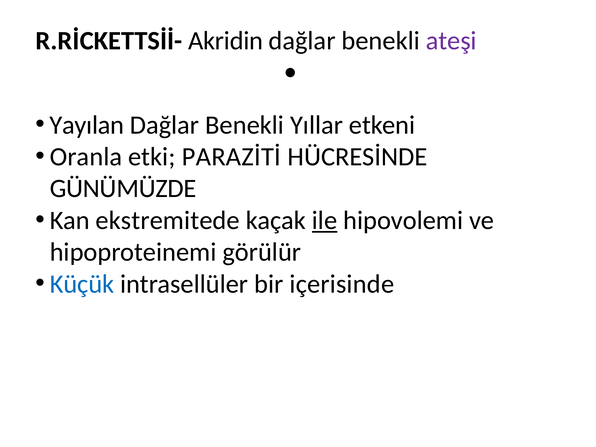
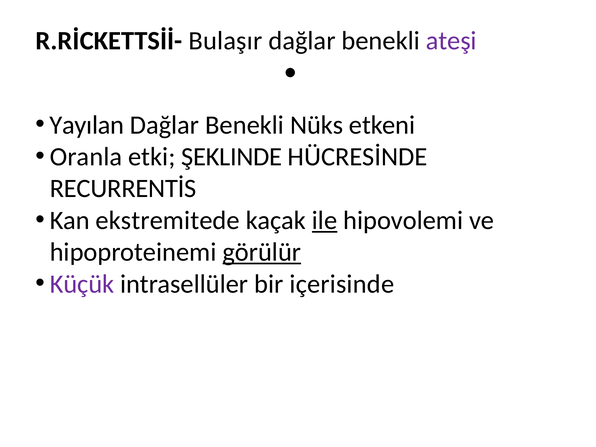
Akridin: Akridin -> Bulaşır (225, 41)
Yıllar: Yıllar -> Nüks (317, 125)
PARAZİTİ: PARAZİTİ -> ŞEKLINDE (232, 157)
GÜNÜMÜZDE: GÜNÜMÜZDE -> RECURRENTİS (123, 189)
görülür underline: none -> present (262, 252)
Küçük colour: blue -> purple (82, 284)
